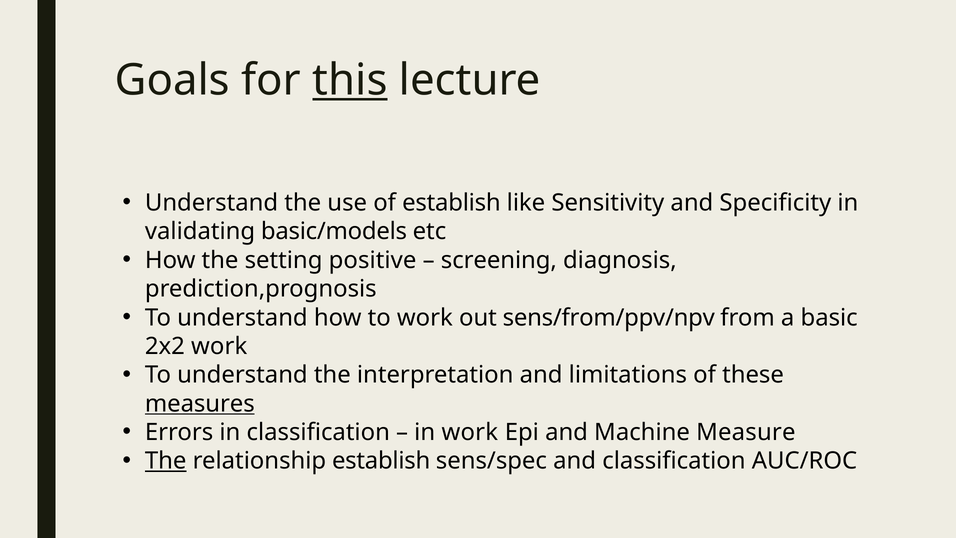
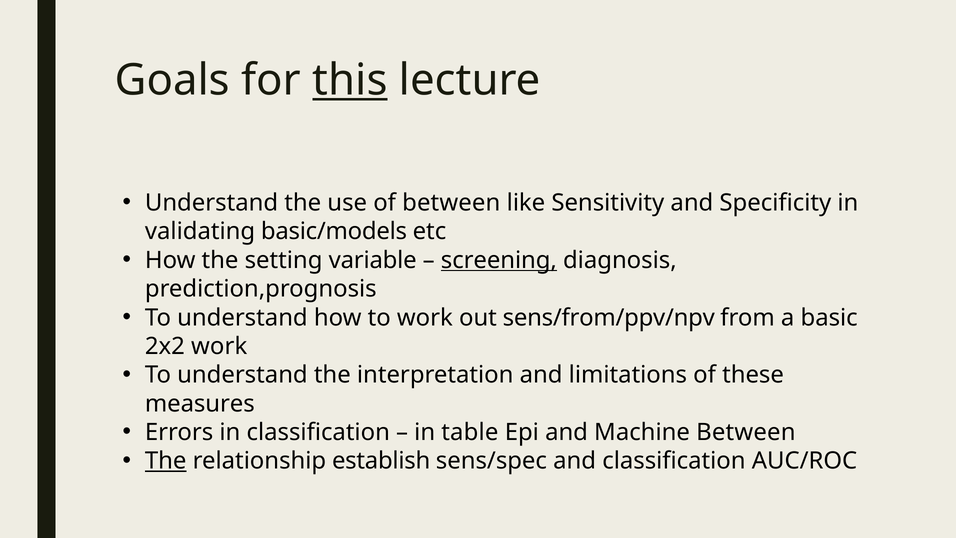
of establish: establish -> between (451, 203)
positive: positive -> variable (373, 260)
screening underline: none -> present (499, 260)
measures underline: present -> none (200, 404)
in work: work -> table (470, 432)
Machine Measure: Measure -> Between (746, 432)
